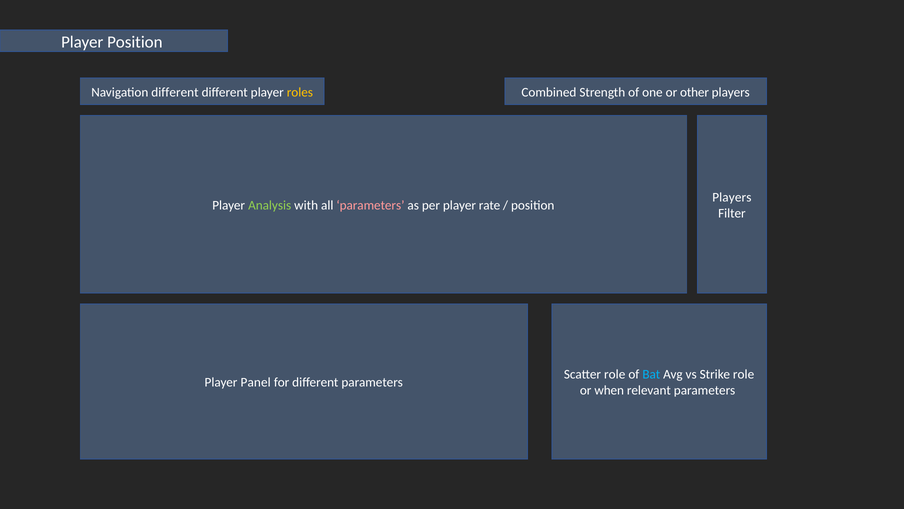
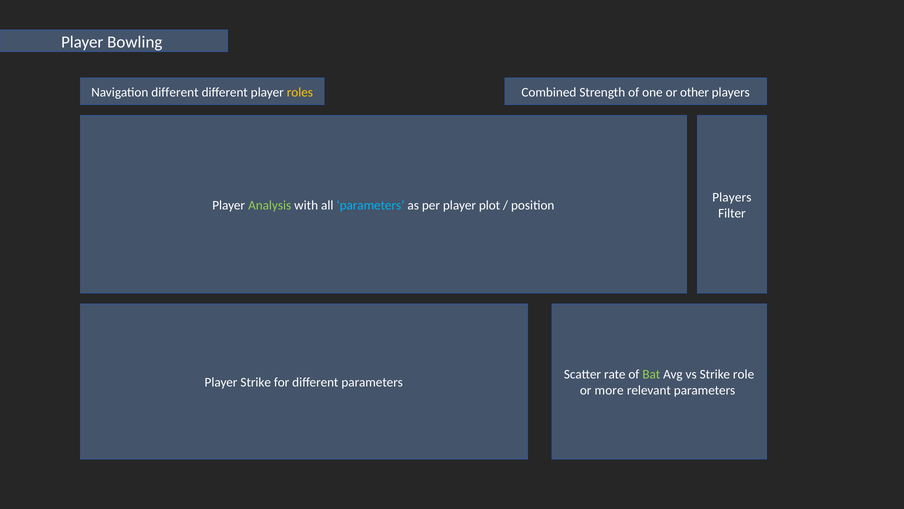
Player Position: Position -> Bowling (135, 42)
parameters colour: pink -> light blue (370, 205)
rate: rate -> plot (490, 205)
Scatter role: role -> rate (615, 374)
Bat colour: light blue -> light green (651, 374)
Player Panel: Panel -> Strike (256, 382)
when: when -> more (609, 390)
